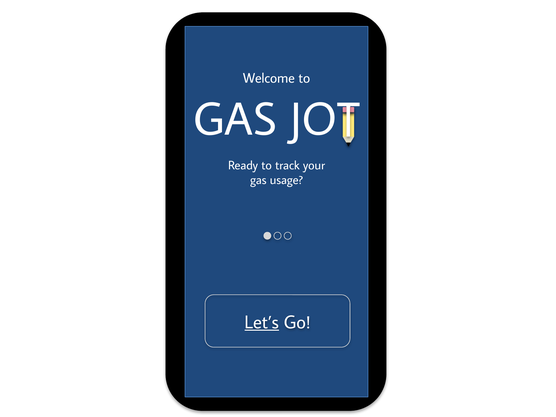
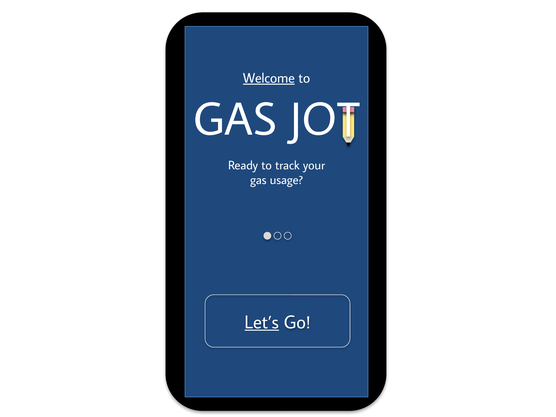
Welcome underline: none -> present (269, 78)
